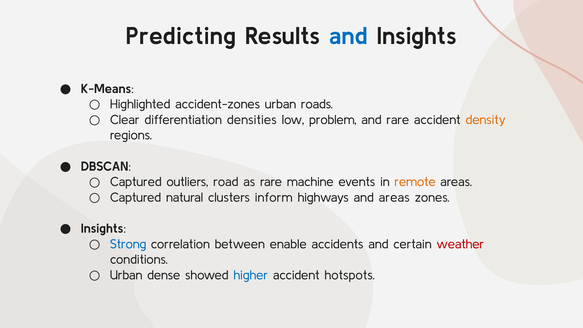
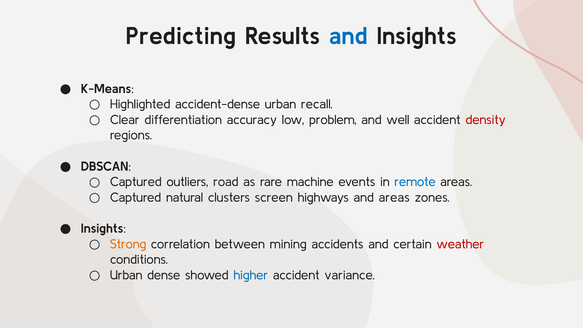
accident-zones: accident-zones -> accident-dense (218, 104)
roads: roads -> recall (317, 104)
densities: densities -> accuracy (252, 120)
and rare: rare -> well (398, 120)
density colour: orange -> red (486, 120)
remote colour: orange -> blue (415, 182)
inform: inform -> screen (274, 198)
Strong colour: blue -> orange (128, 244)
enable: enable -> mining (288, 244)
hotspots: hotspots -> variance (350, 275)
